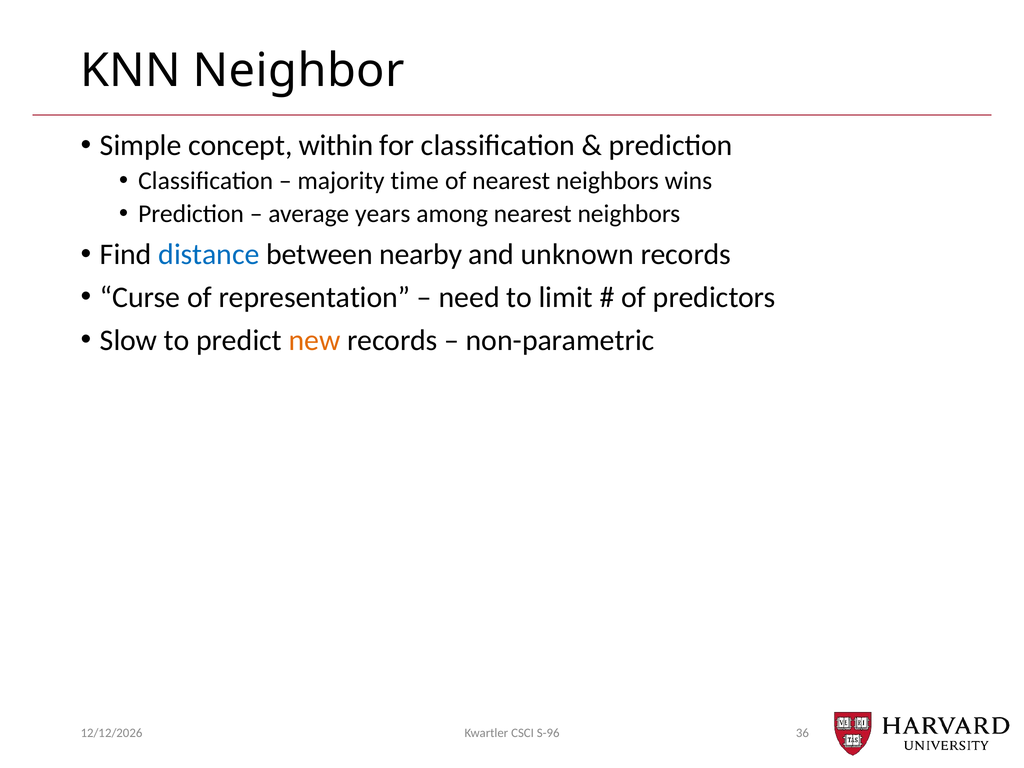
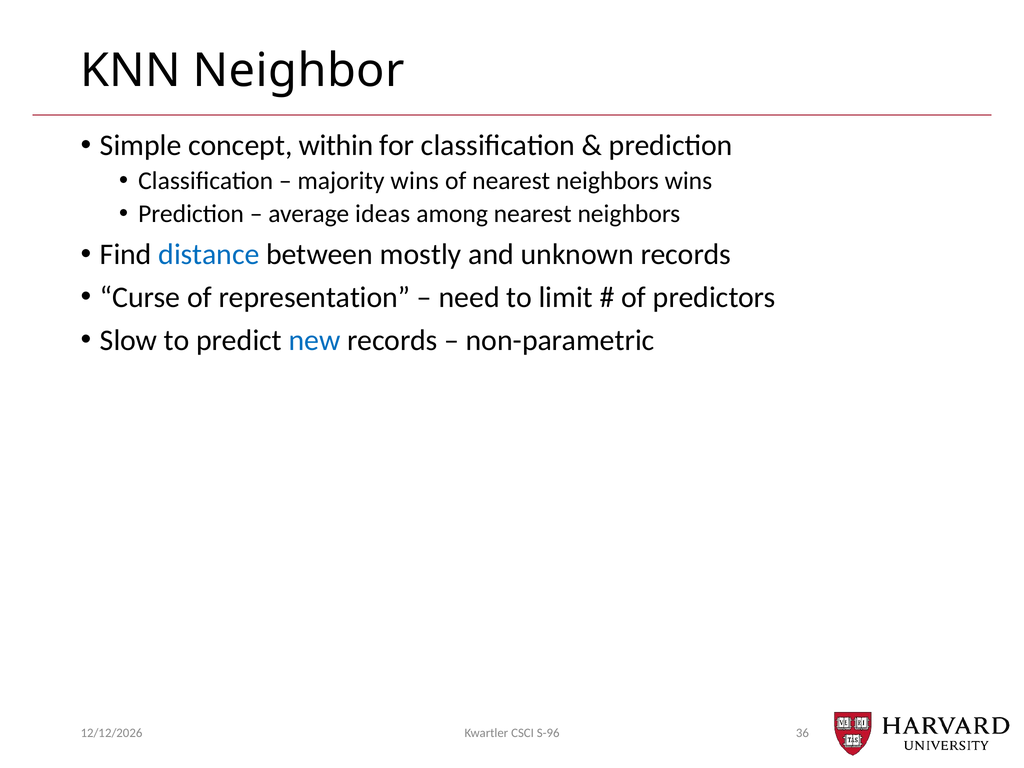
majority time: time -> wins (415, 181)
years: years -> ideas (383, 214)
nearby: nearby -> mostly (421, 254)
new colour: orange -> blue (314, 340)
